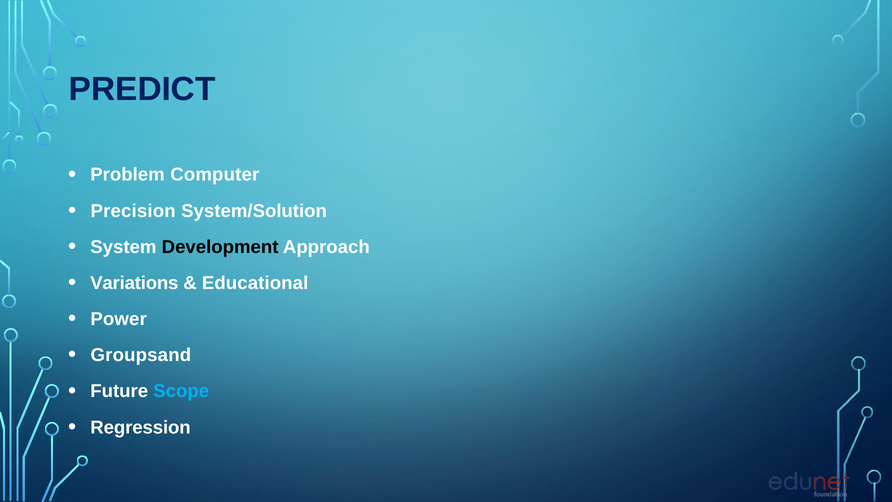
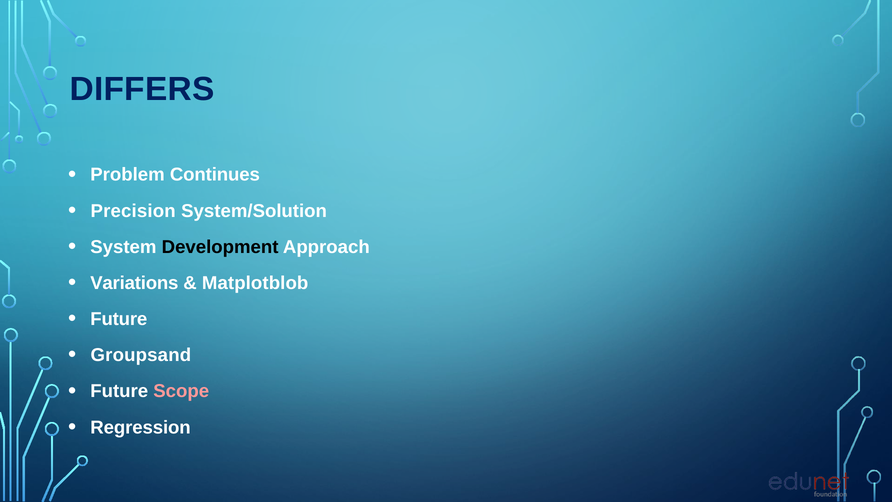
PREDICT: PREDICT -> DIFFERS (142, 89)
Computer: Computer -> Continues (215, 175)
Educational: Educational -> Matplotblob (255, 283)
Power: Power -> Future (119, 319)
Scope colour: light blue -> pink (181, 391)
